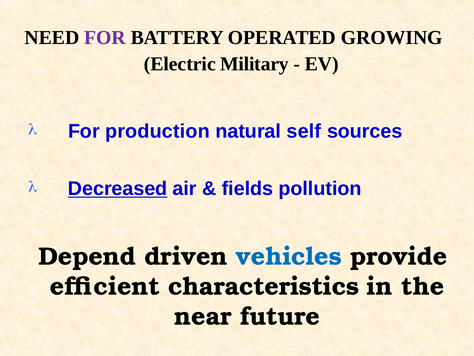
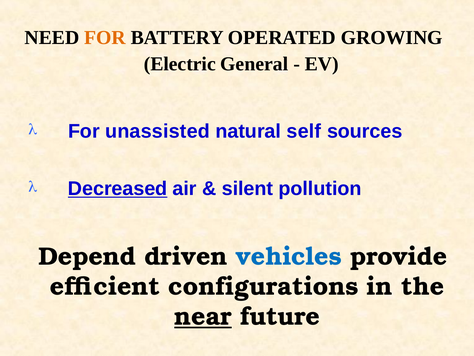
FOR colour: purple -> orange (105, 38)
Military: Military -> General (254, 64)
production: production -> unassisted (157, 131)
fields: fields -> silent (247, 188)
characteristics: characteristics -> configurations (263, 286)
near underline: none -> present (203, 316)
